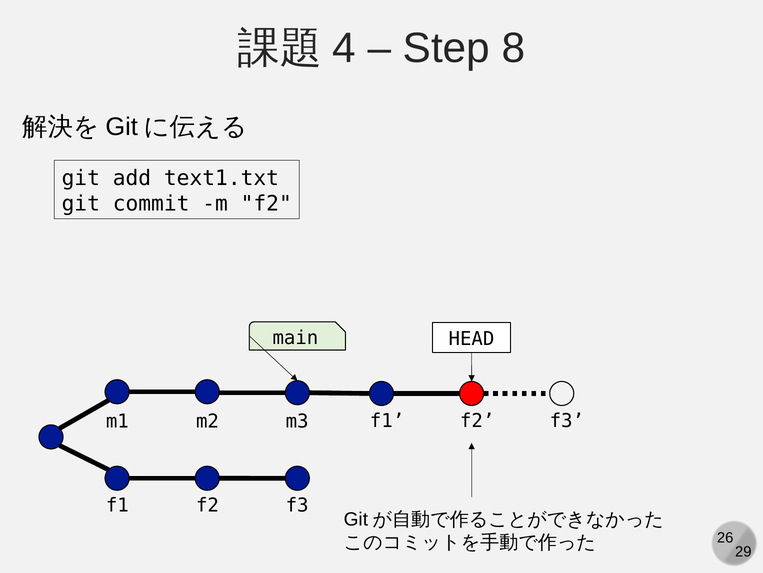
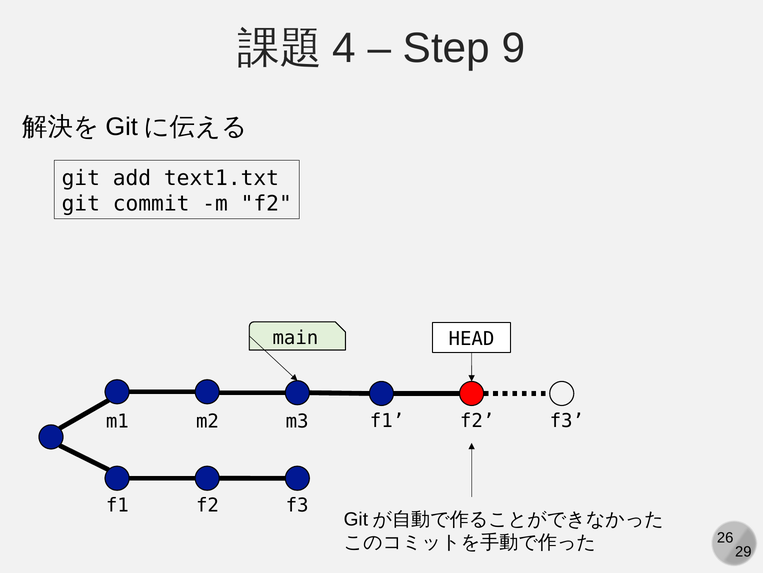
8: 8 -> 9 (513, 48)
